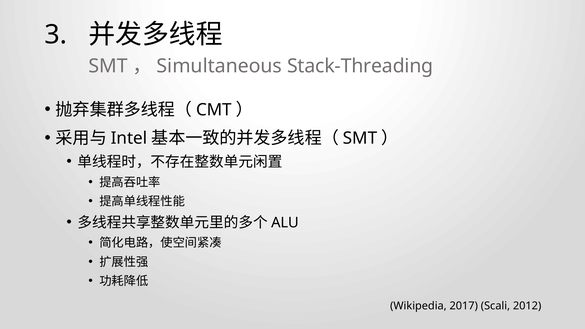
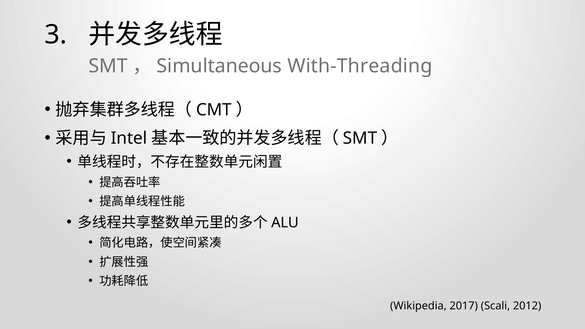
Stack-Threading: Stack-Threading -> With-Threading (360, 66)
